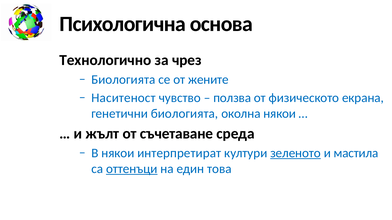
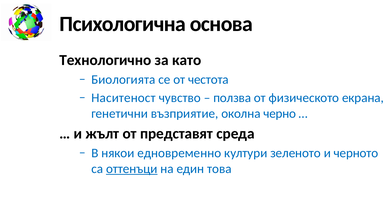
чрез: чрез -> като (187, 60)
жените: жените -> честота (208, 80)
генетични биологията: биологията -> възприятие (185, 114)
околна някои: някои -> черно (280, 114)
съчетаване: съчетаване -> представят (177, 134)
интерпретират: интерпретират -> едновременно (179, 153)
зеленото underline: present -> none (296, 153)
мастила: мастила -> черното (356, 153)
